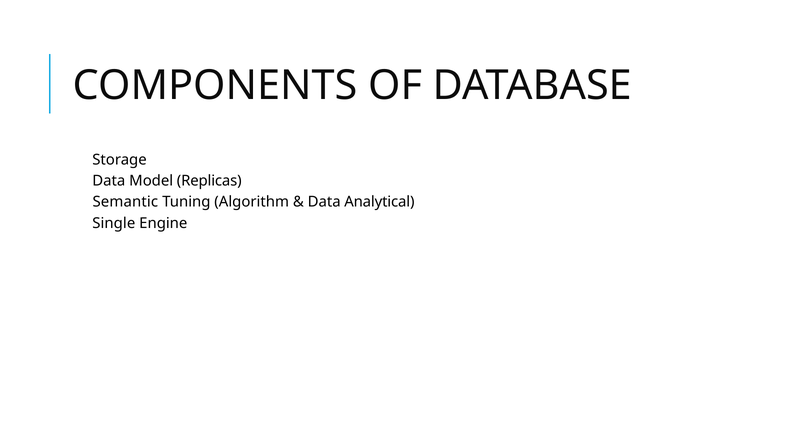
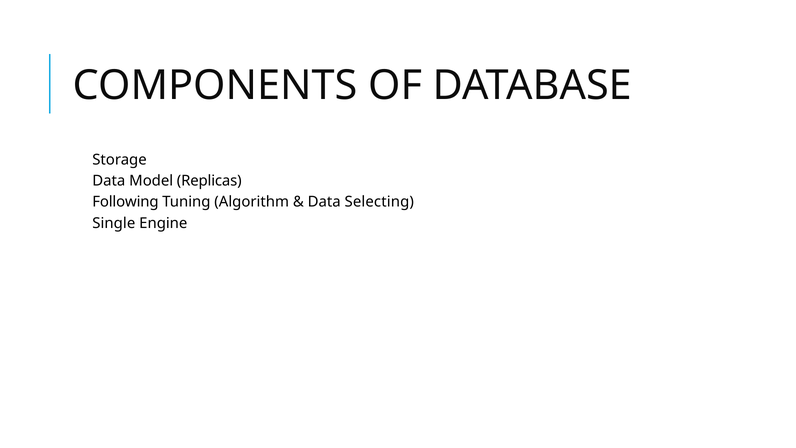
Semantic: Semantic -> Following (125, 202)
Analytical: Analytical -> Selecting (379, 202)
